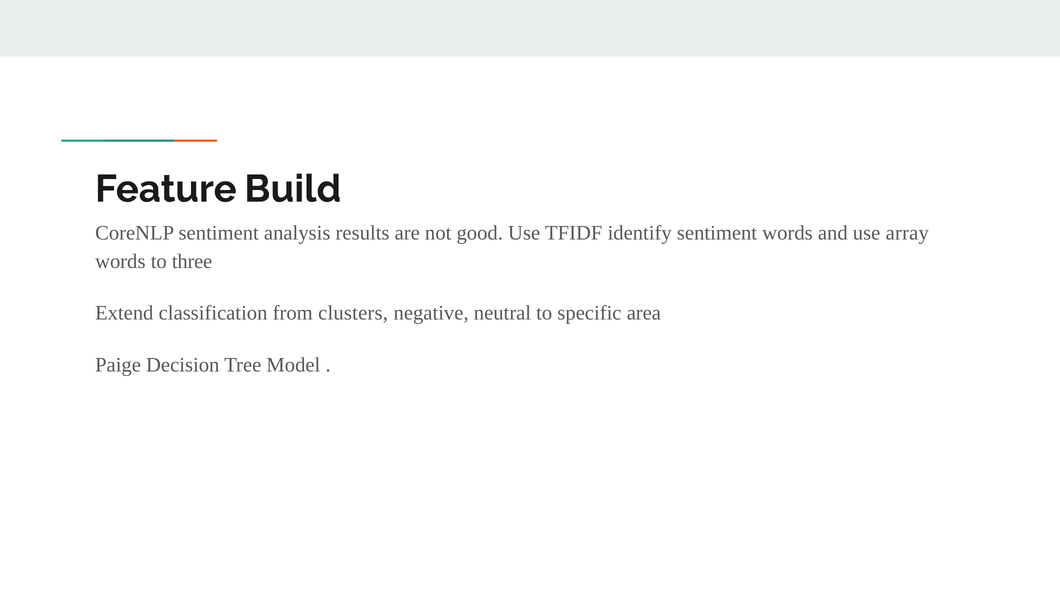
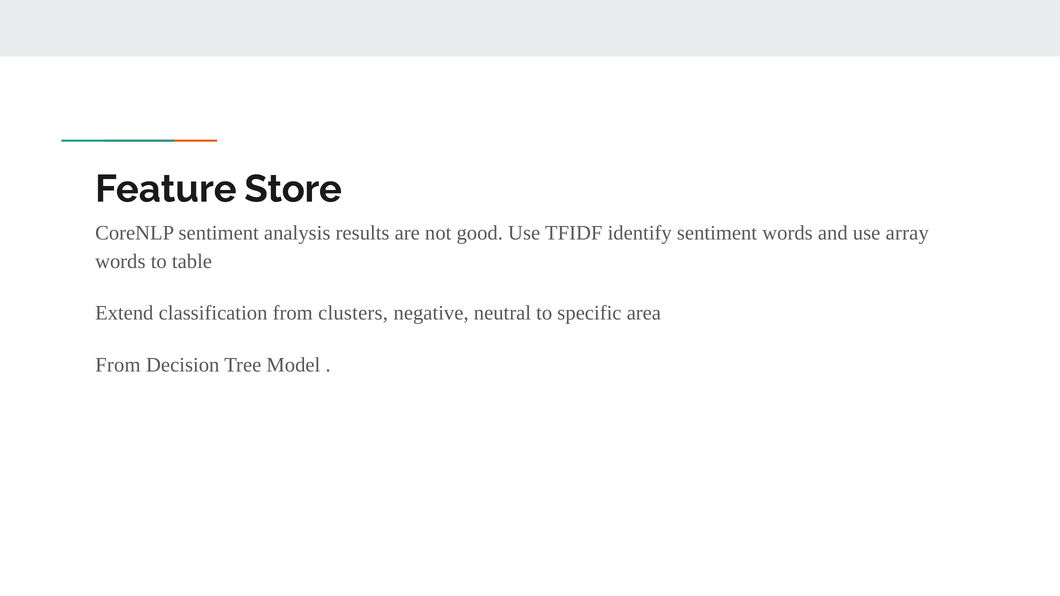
Build: Build -> Store (293, 189)
three: three -> table (192, 261)
Paige: Paige -> From (118, 365)
